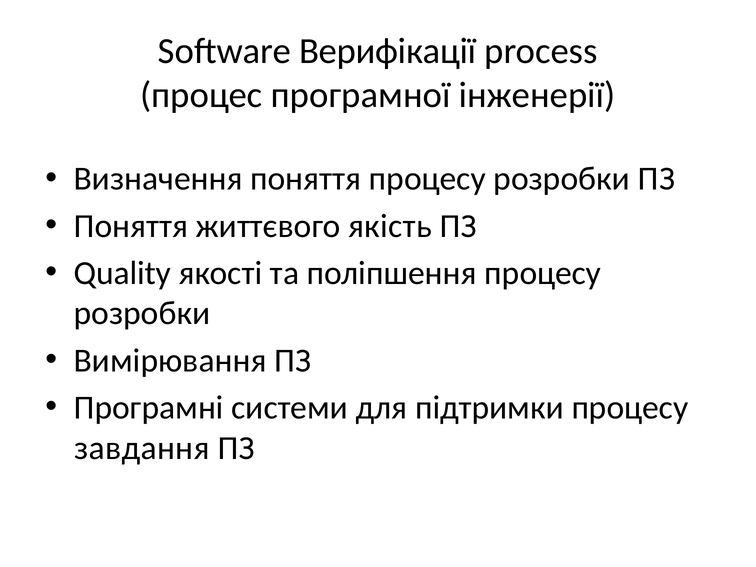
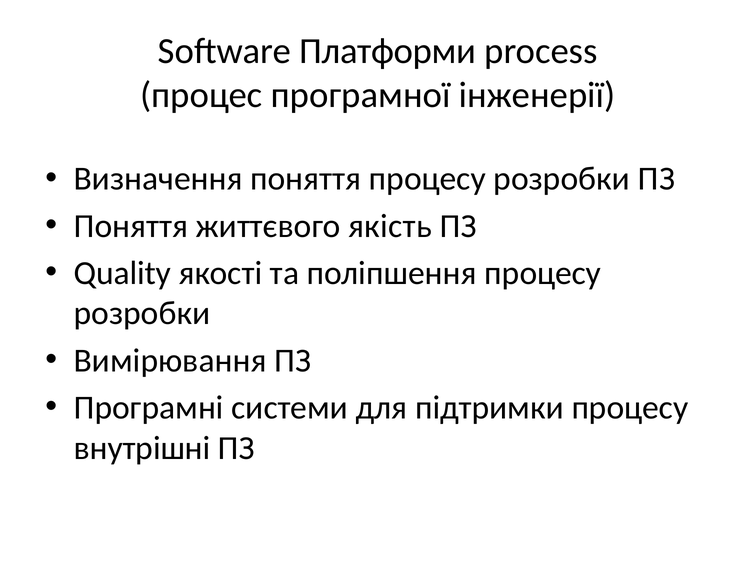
Верифікації: Верифікації -> Платформи (388, 51)
завдання: завдання -> внутрішні (142, 448)
